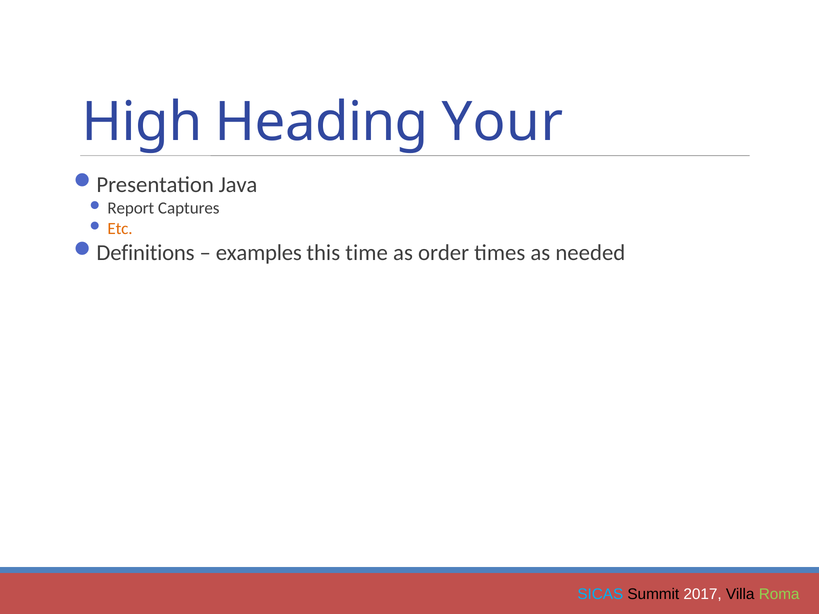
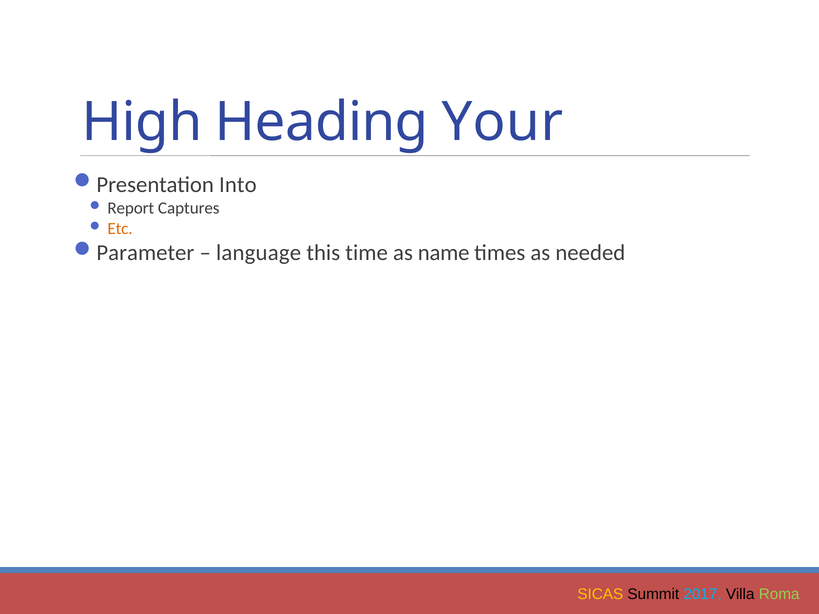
Java: Java -> Into (238, 185)
Definitions: Definitions -> Parameter (145, 253)
examples: examples -> language (259, 253)
order: order -> name (444, 253)
SICAS colour: light blue -> yellow (600, 594)
2017 colour: white -> light blue (703, 594)
